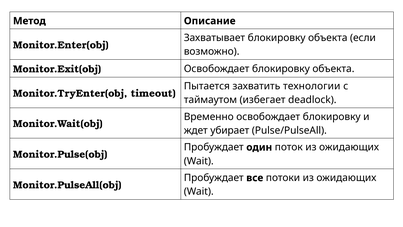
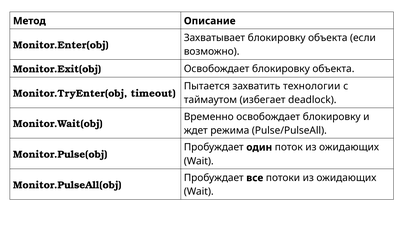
убирает: убирает -> режима (230, 130)
